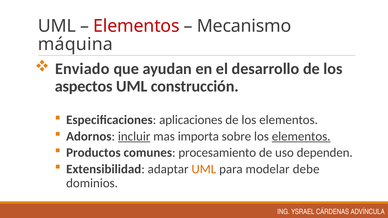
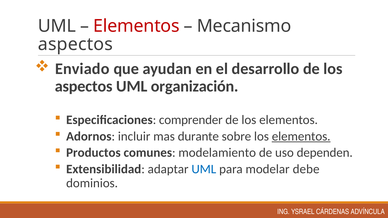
máquina: máquina -> aspectos (75, 44)
construcción: construcción -> organización (195, 86)
aplicaciones: aplicaciones -> comprender (191, 120)
incluir underline: present -> none (134, 136)
importa: importa -> durante (198, 136)
procesamiento: procesamiento -> modelamiento (217, 153)
UML colour: orange -> blue (204, 169)
